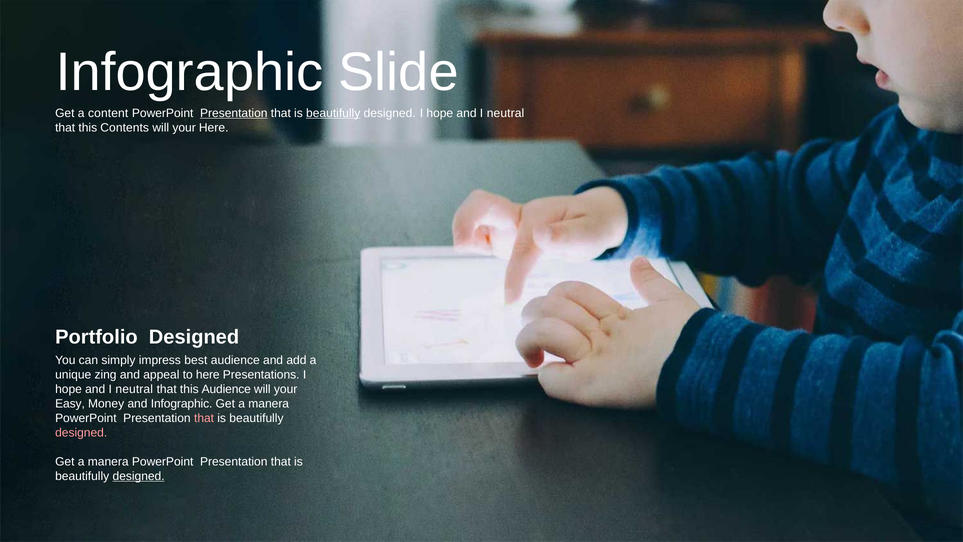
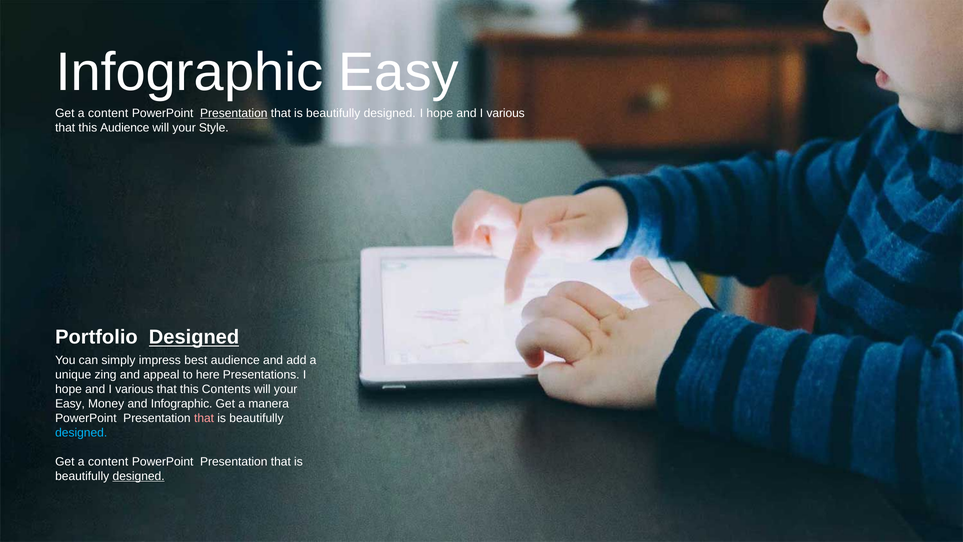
Infographic Slide: Slide -> Easy (399, 72)
beautifully underline: present -> none (333, 113)
neutral: neutral -> various (506, 113)
this Contents: Contents -> Audience (125, 127)
your Here: Here -> Style (214, 127)
Designed underline: none -> present (194, 337)
neutral: neutral -> various (134, 389)
this Audience: Audience -> Contents (226, 389)
designed colour: pink -> light blue (81, 433)
manera: manera -> content (108, 461)
